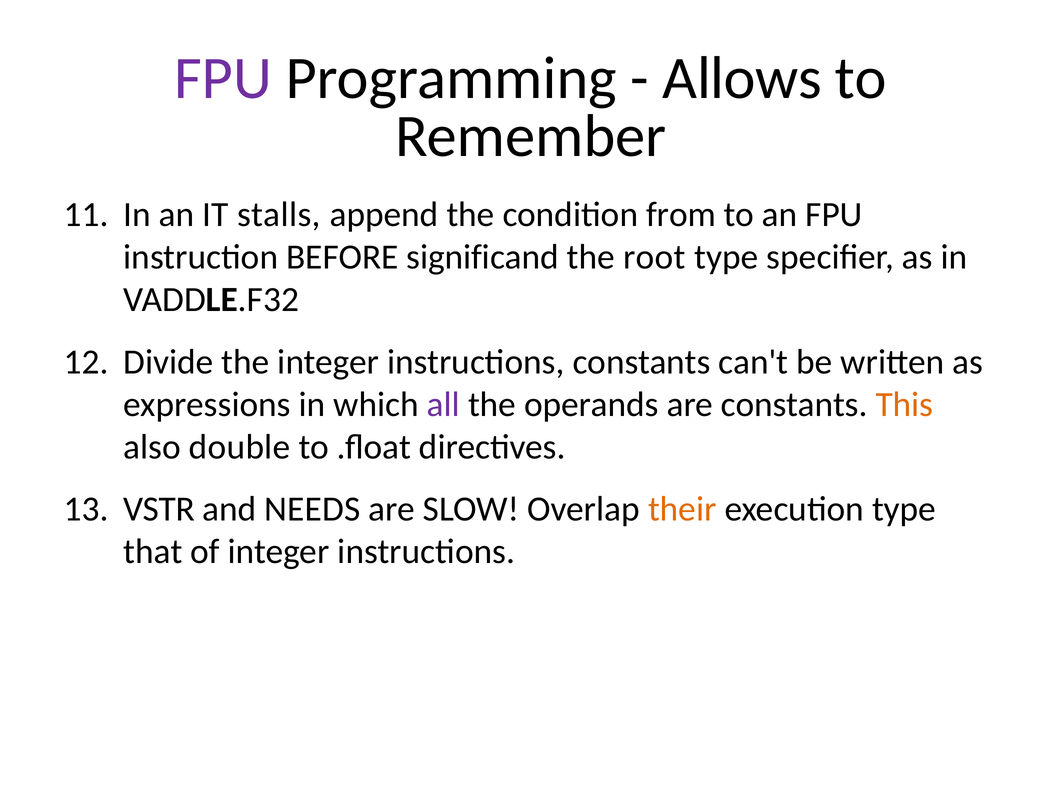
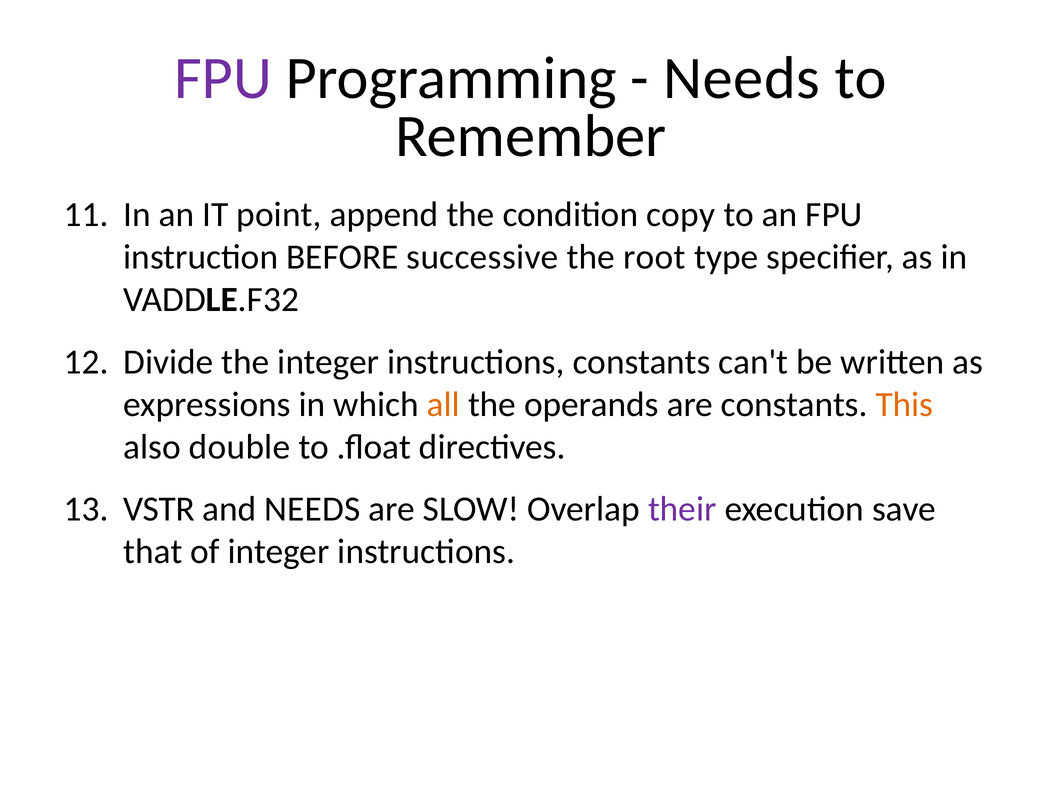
Allows: Allows -> Needs (742, 78)
stalls: stalls -> point (279, 215)
from: from -> copy (681, 215)
significand: significand -> successive (482, 257)
all colour: purple -> orange (444, 405)
their colour: orange -> purple (682, 510)
execution type: type -> save (904, 510)
